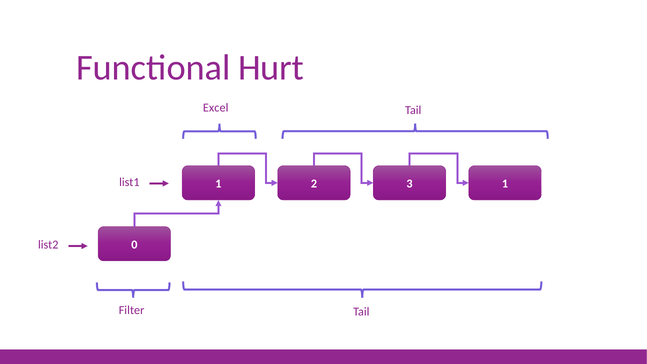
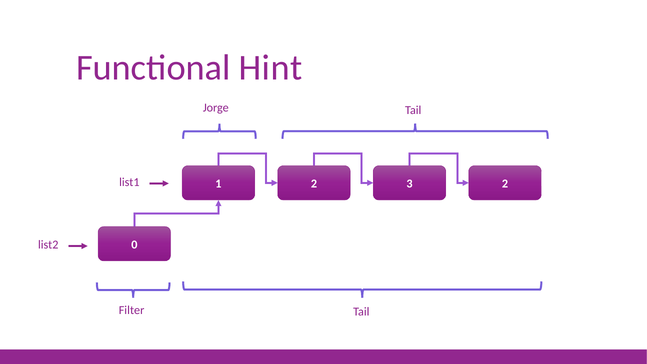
Hurt: Hurt -> Hint (271, 68)
Excel: Excel -> Jorge (216, 108)
1: 1 -> 2 (505, 184)
